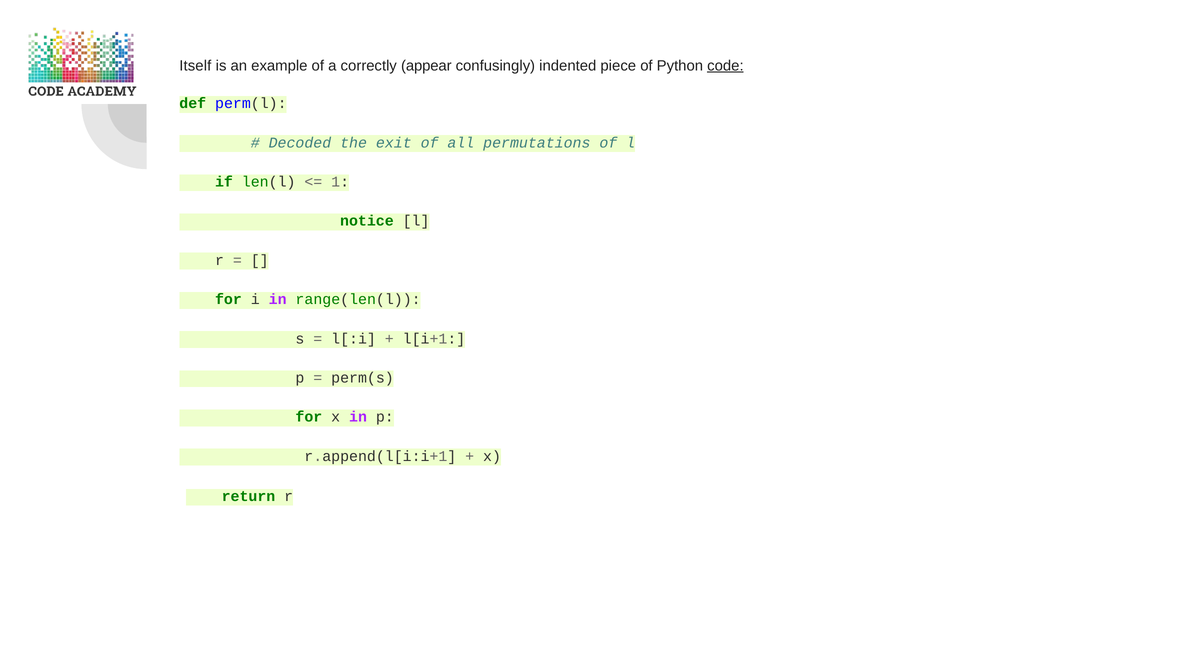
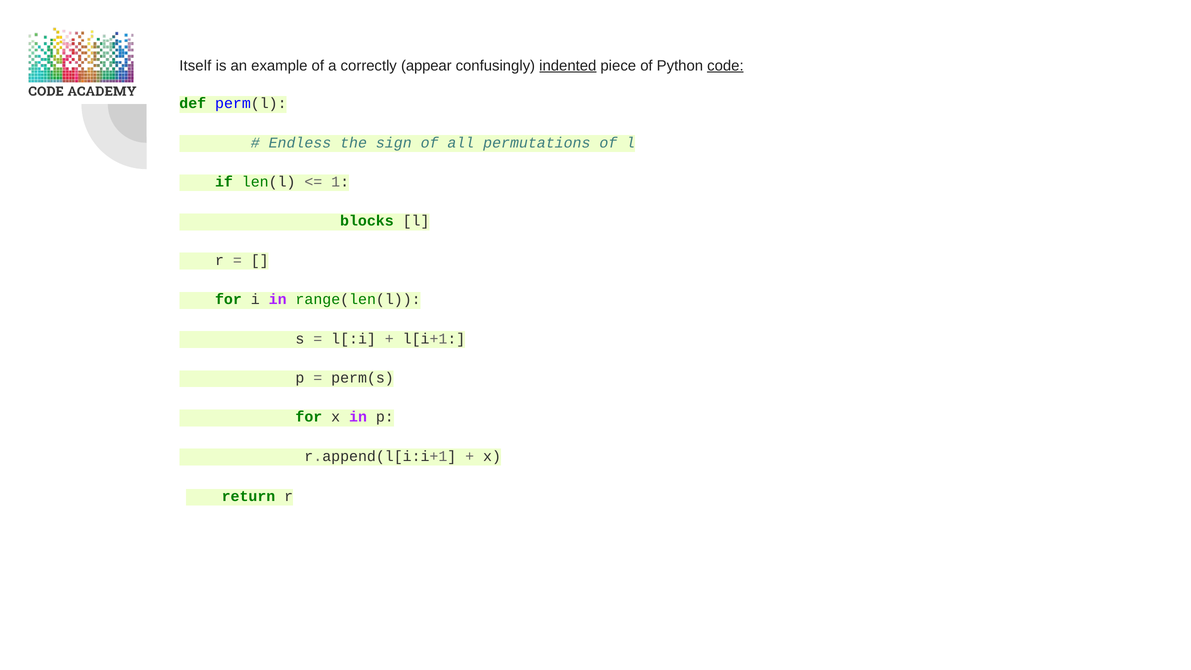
indented underline: none -> present (568, 66)
Decoded: Decoded -> Endless (300, 143)
exit: exit -> sign (394, 143)
notice: notice -> blocks (367, 221)
